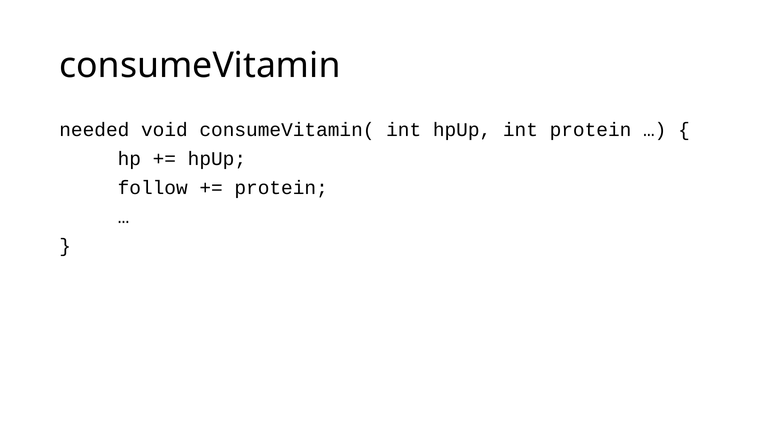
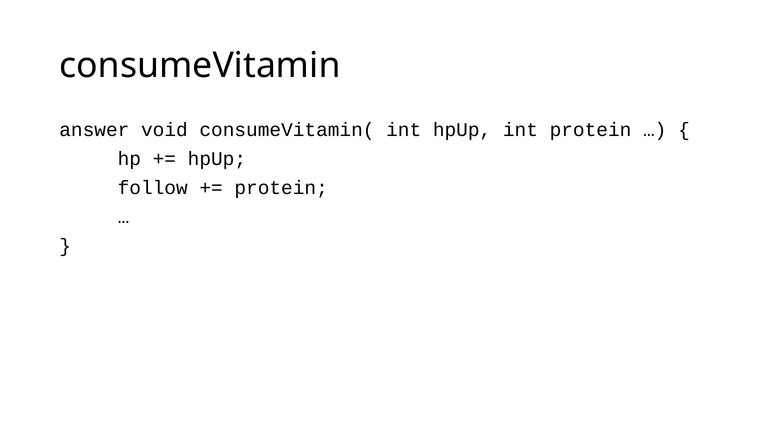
needed: needed -> answer (94, 130)
